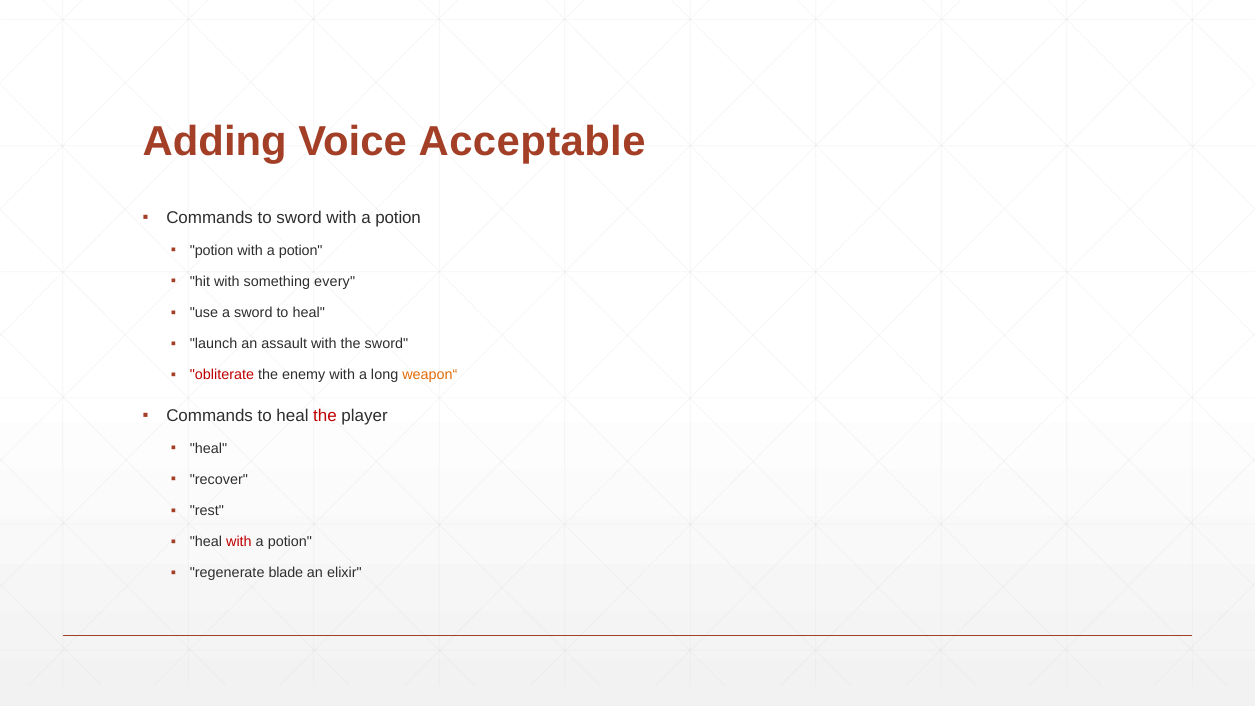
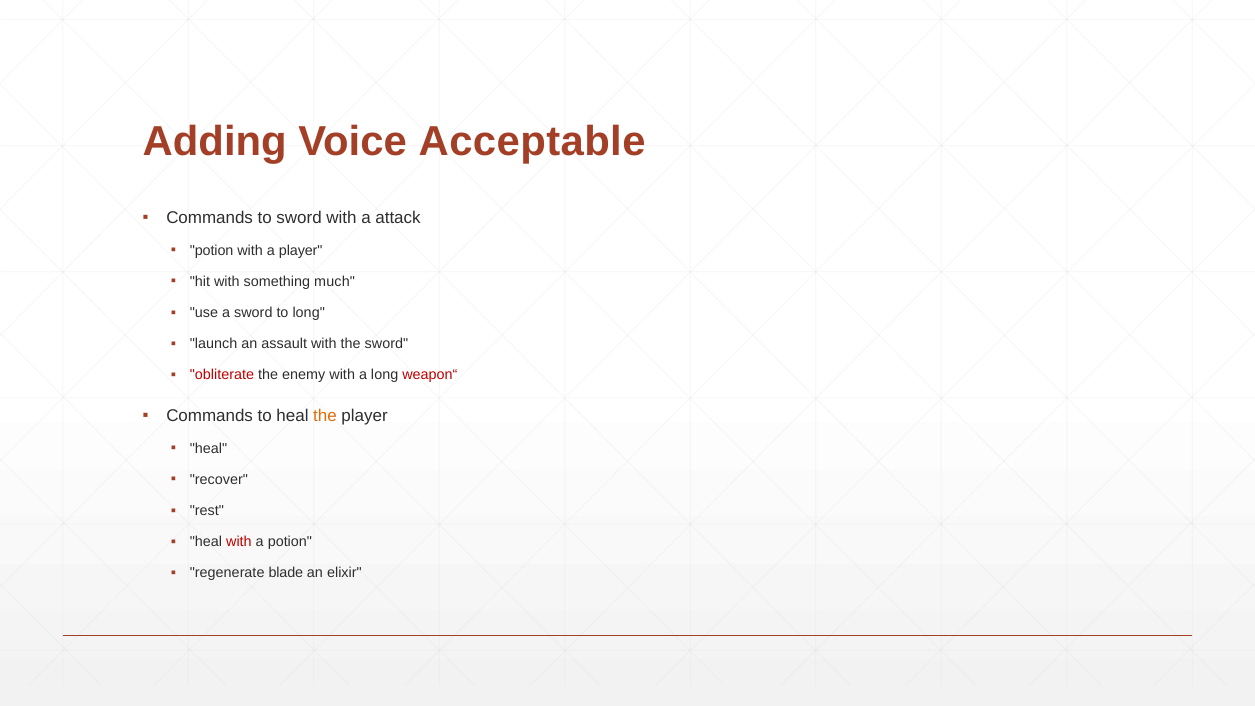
potion: potion -> attack (398, 218)
potion: potion -> player (301, 250)
every: every -> much (335, 282)
sword to heal: heal -> long (309, 313)
weapon“ colour: orange -> red (430, 375)
the colour: red -> orange (325, 416)
